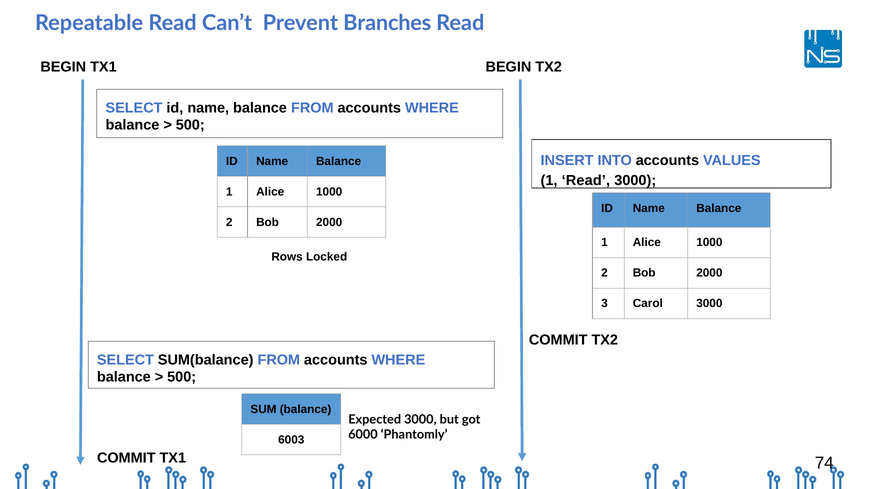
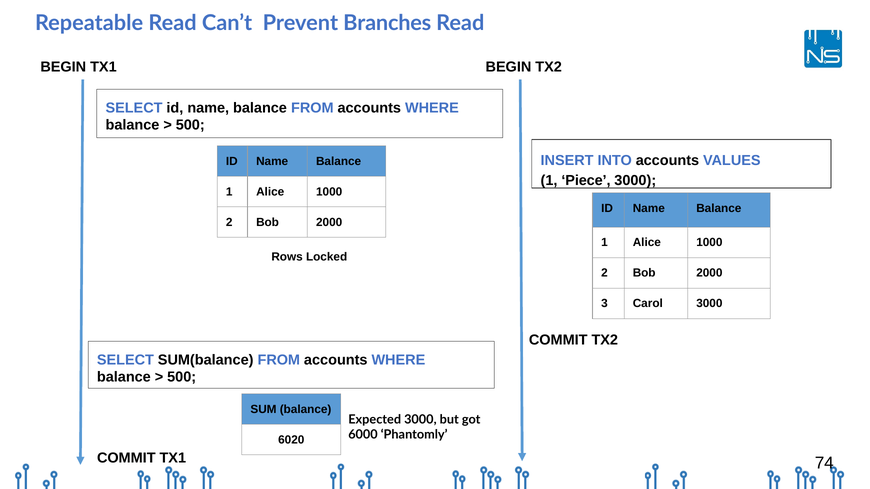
1 Read: Read -> Piece (586, 181)
6003: 6003 -> 6020 (291, 440)
